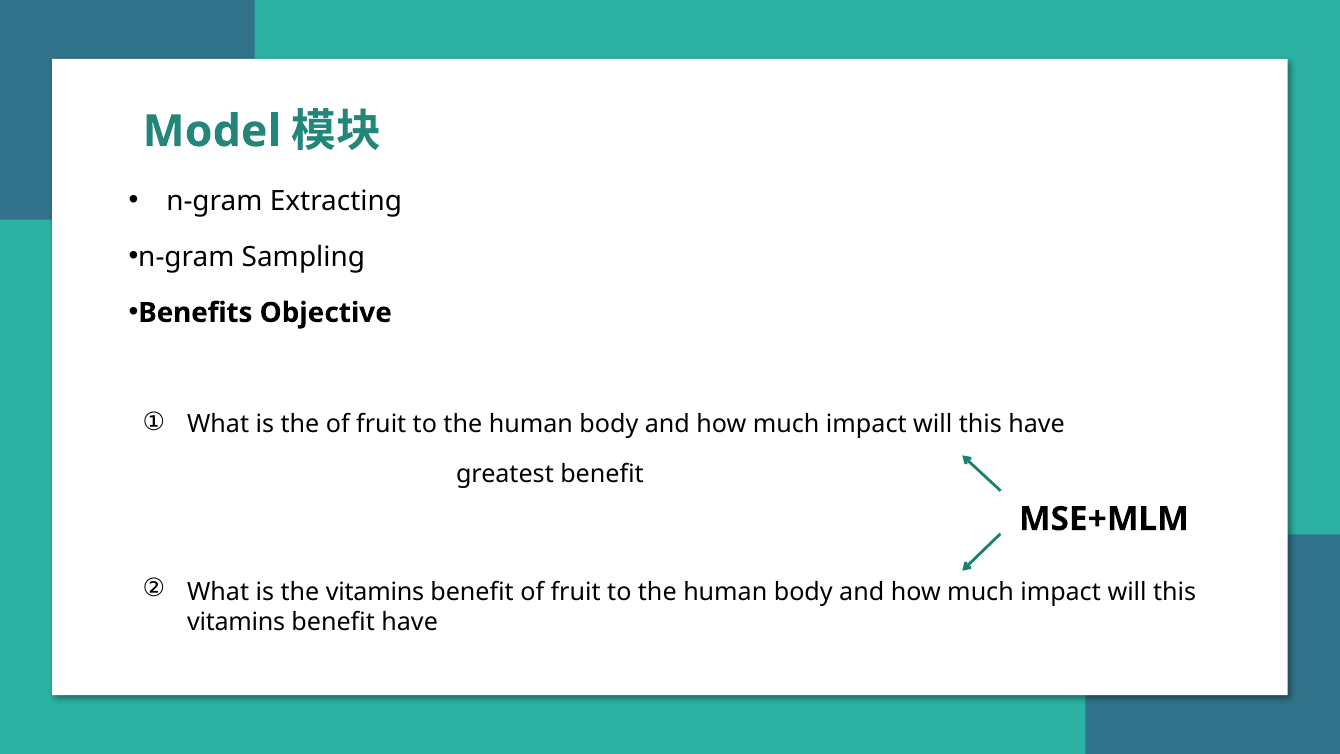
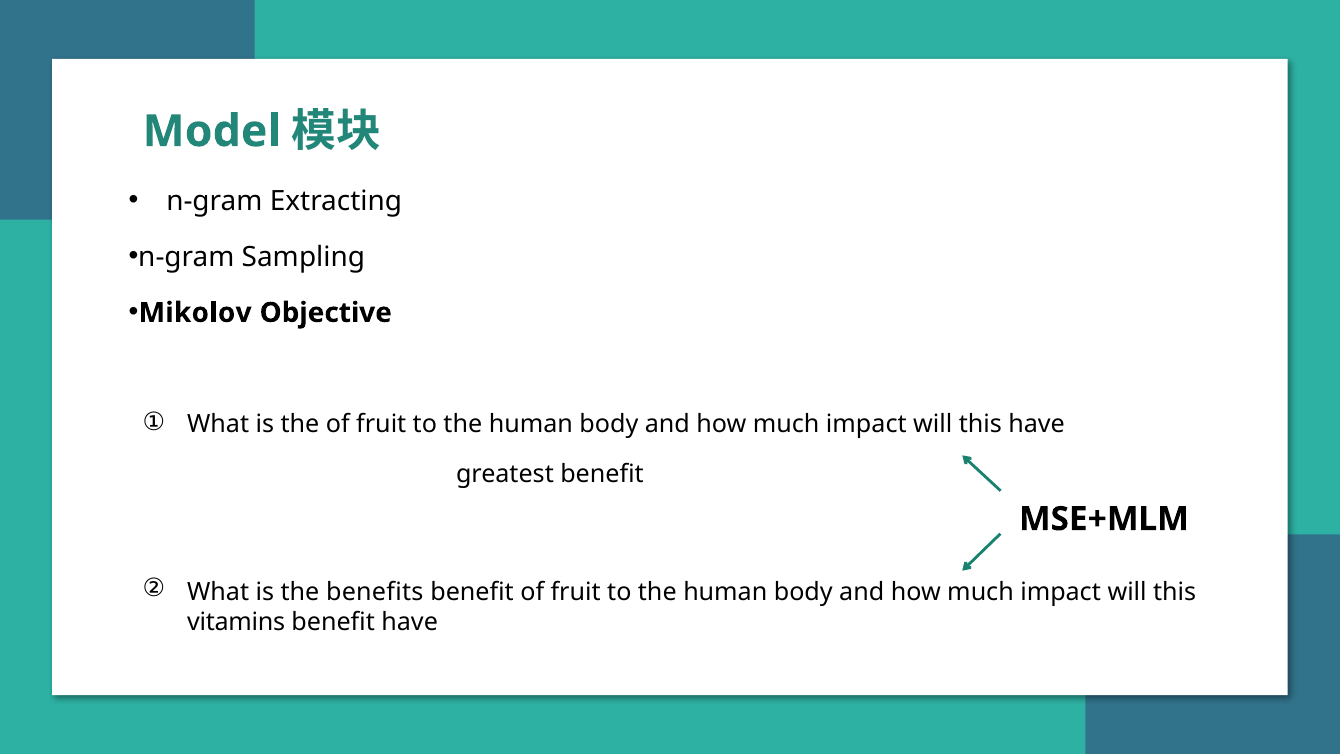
Benefits: Benefits -> Mikolov (195, 313)
the vitamins: vitamins -> benefits (375, 592)
